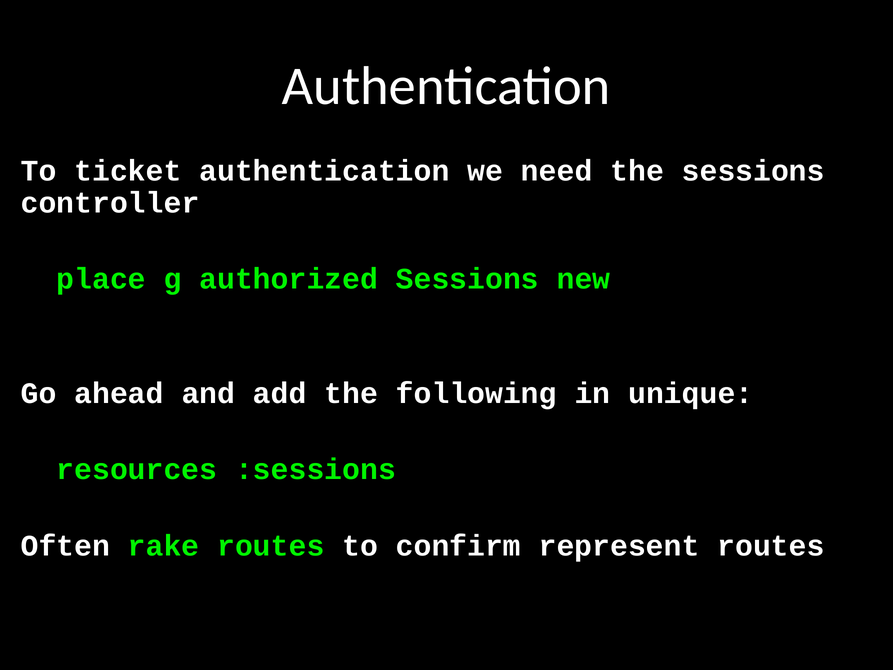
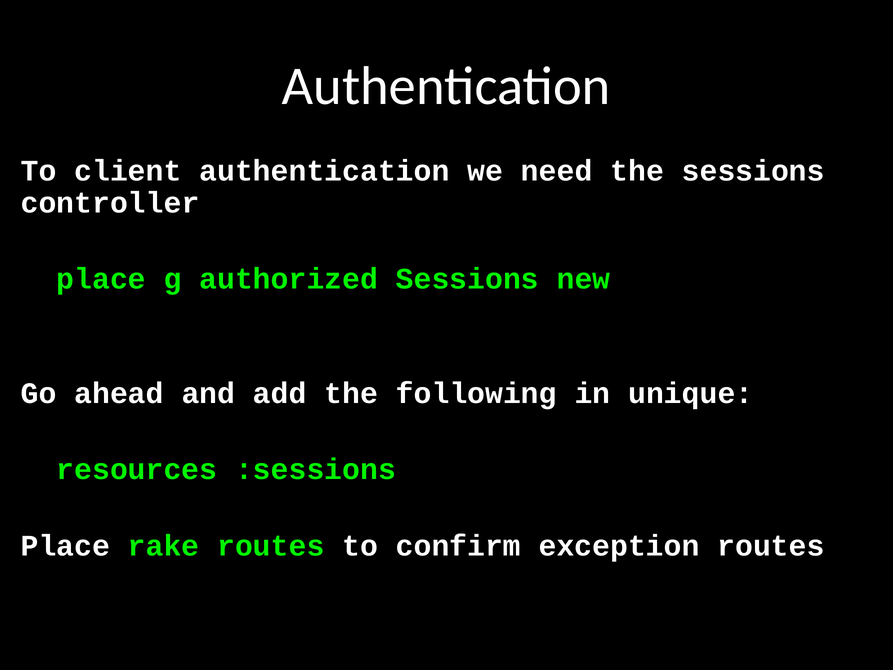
ticket: ticket -> client (128, 171)
Often: Often -> Place (65, 546)
represent: represent -> exception (619, 546)
